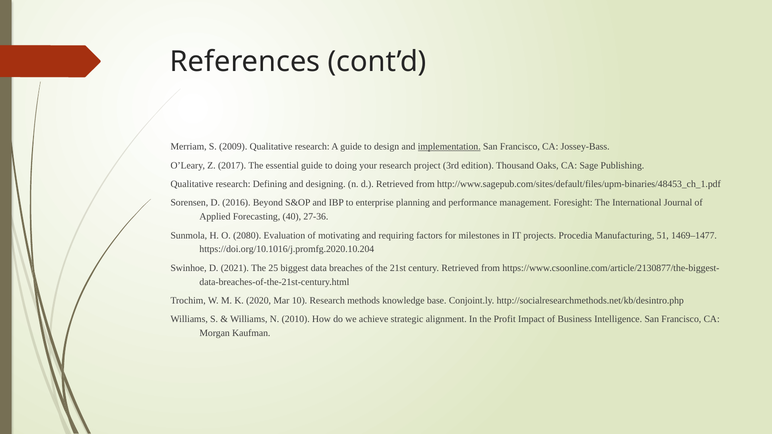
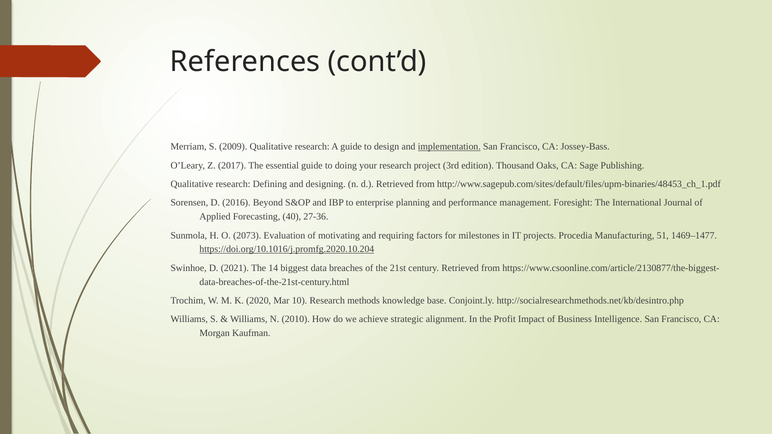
2080: 2080 -> 2073 (247, 236)
https://doi.org/10.1016/j.promfg.2020.10.204 underline: none -> present (287, 249)
25: 25 -> 14 (273, 268)
